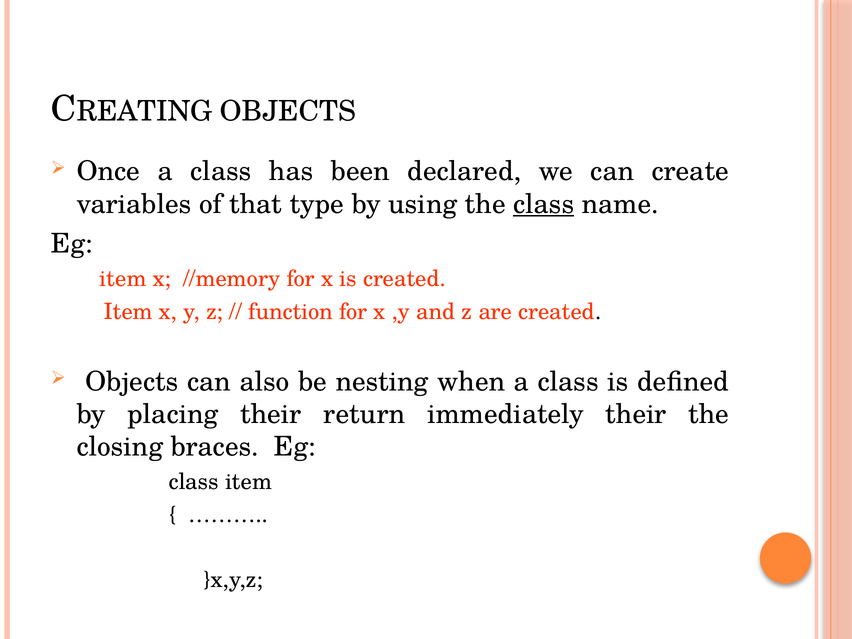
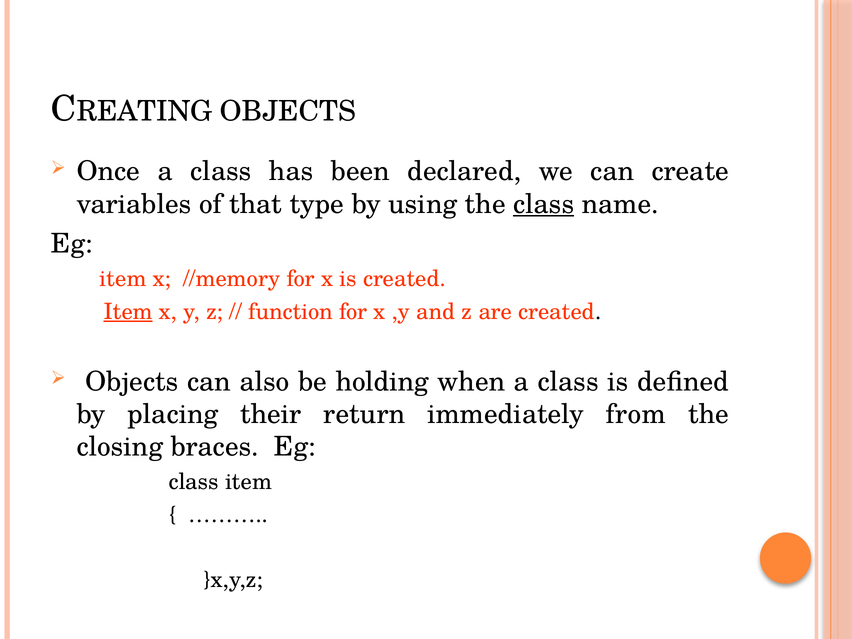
Item underline: none -> present (128, 312)
nesting: nesting -> holding (382, 382)
immediately their: their -> from (636, 414)
